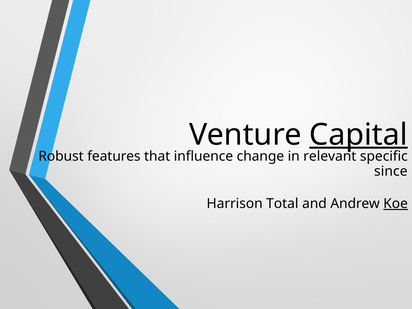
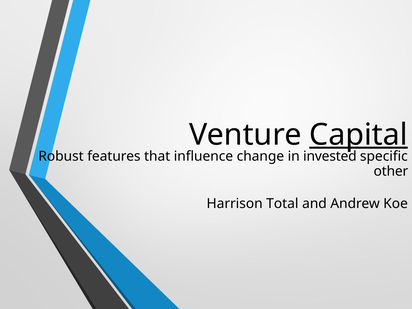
relevant: relevant -> invested (330, 156)
since: since -> other (391, 171)
Koe underline: present -> none (396, 204)
